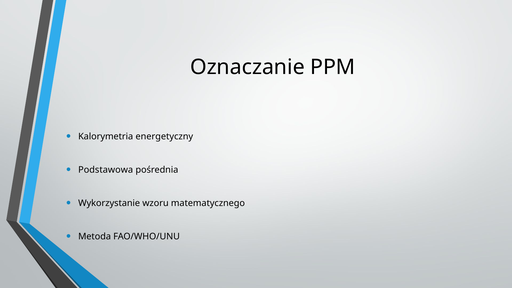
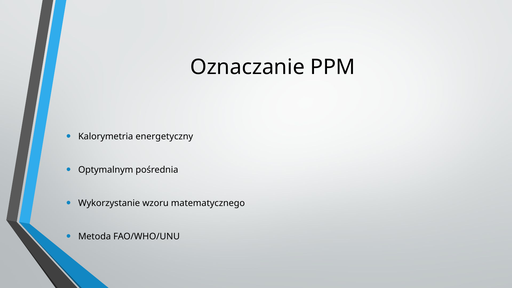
Podstawowa: Podstawowa -> Optymalnym (106, 170)
